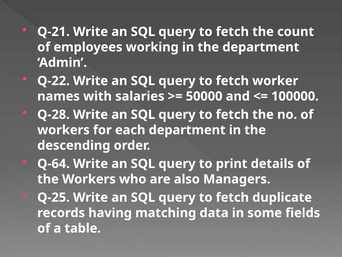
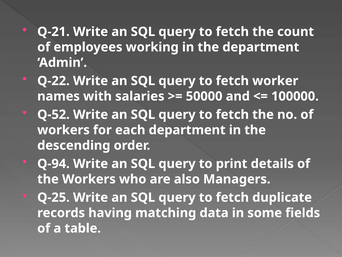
Q-28: Q-28 -> Q-52 (53, 114)
Q-64: Q-64 -> Q-94 (53, 163)
